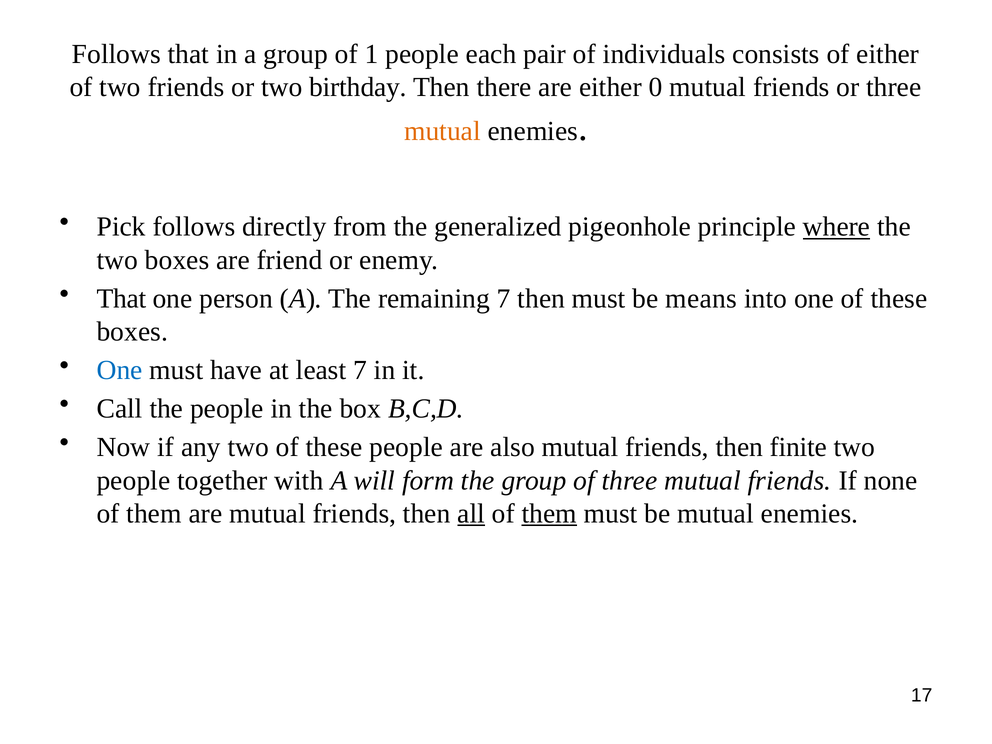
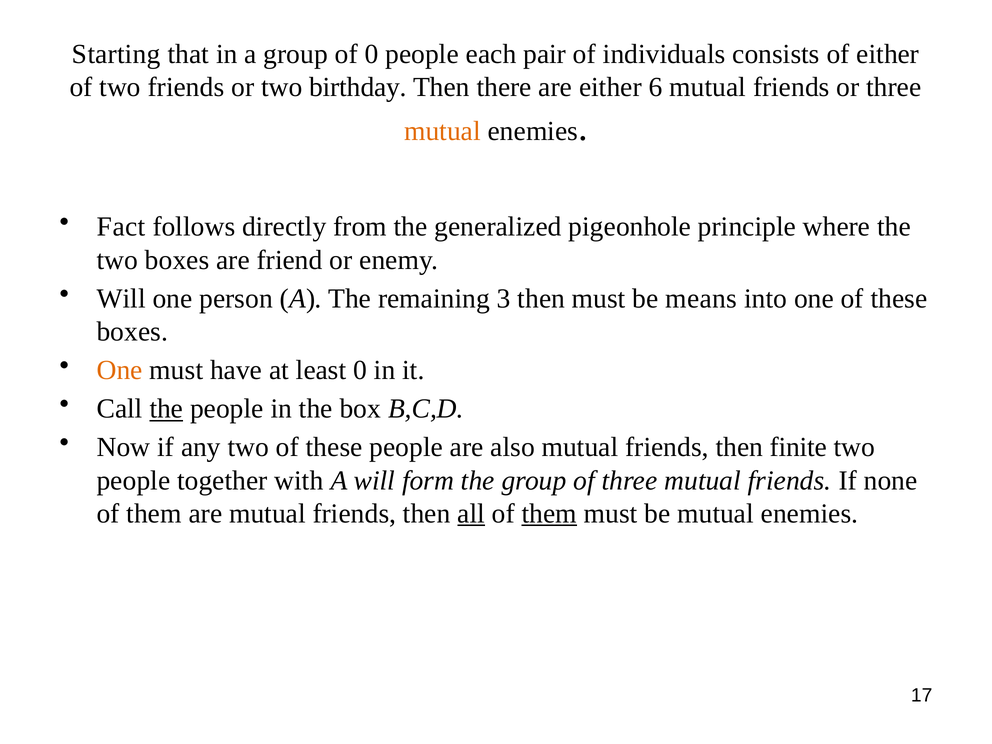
Follows: Follows -> Starting (116, 54)
of 1: 1 -> 0 (371, 54)
0: 0 -> 6 (656, 87)
Pick: Pick -> Fact (121, 227)
where underline: present -> none (837, 227)
That: That -> Will (121, 298)
remaining 7: 7 -> 3 (504, 298)
One colour: blue -> orange (120, 370)
least 7: 7 -> 0 (360, 370)
the underline: none -> present (166, 409)
